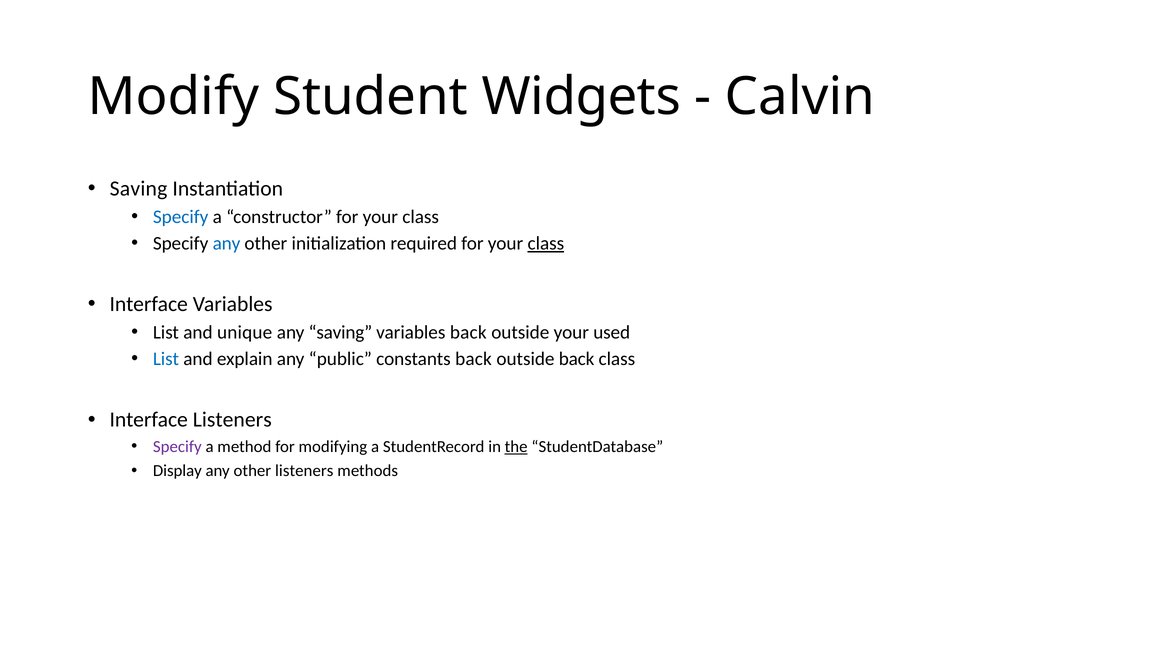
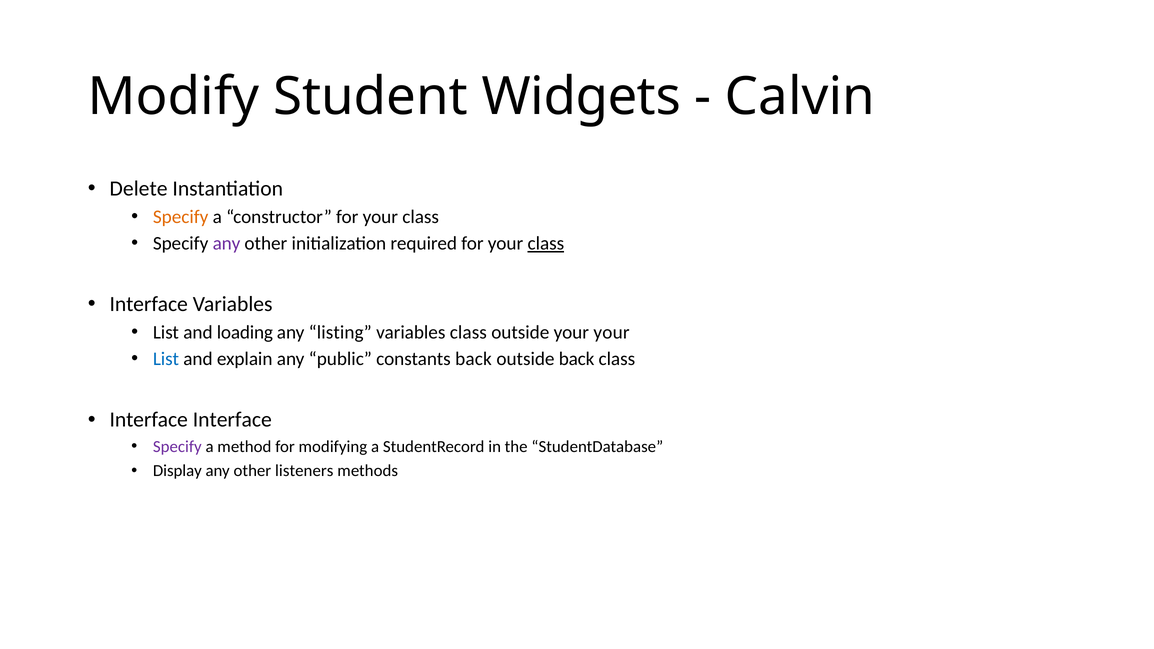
Saving: Saving -> Delete (139, 189)
Specify colour: blue -> orange (181, 217)
any colour: blue -> purple (226, 243)
unique: unique -> loading (245, 332)
any saving: saving -> listing (340, 332)
variables back: back -> class (468, 332)
your used: used -> your (612, 332)
Interface Listeners: Listeners -> Interface (232, 420)
the underline: present -> none (516, 447)
